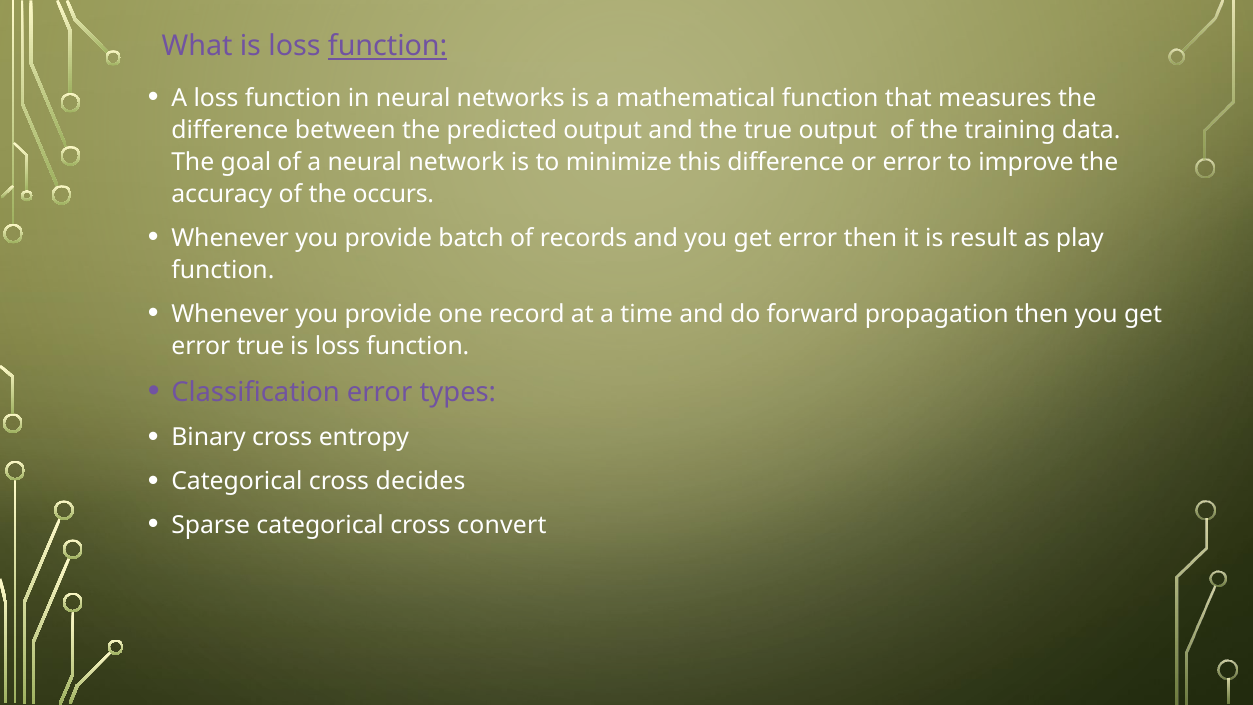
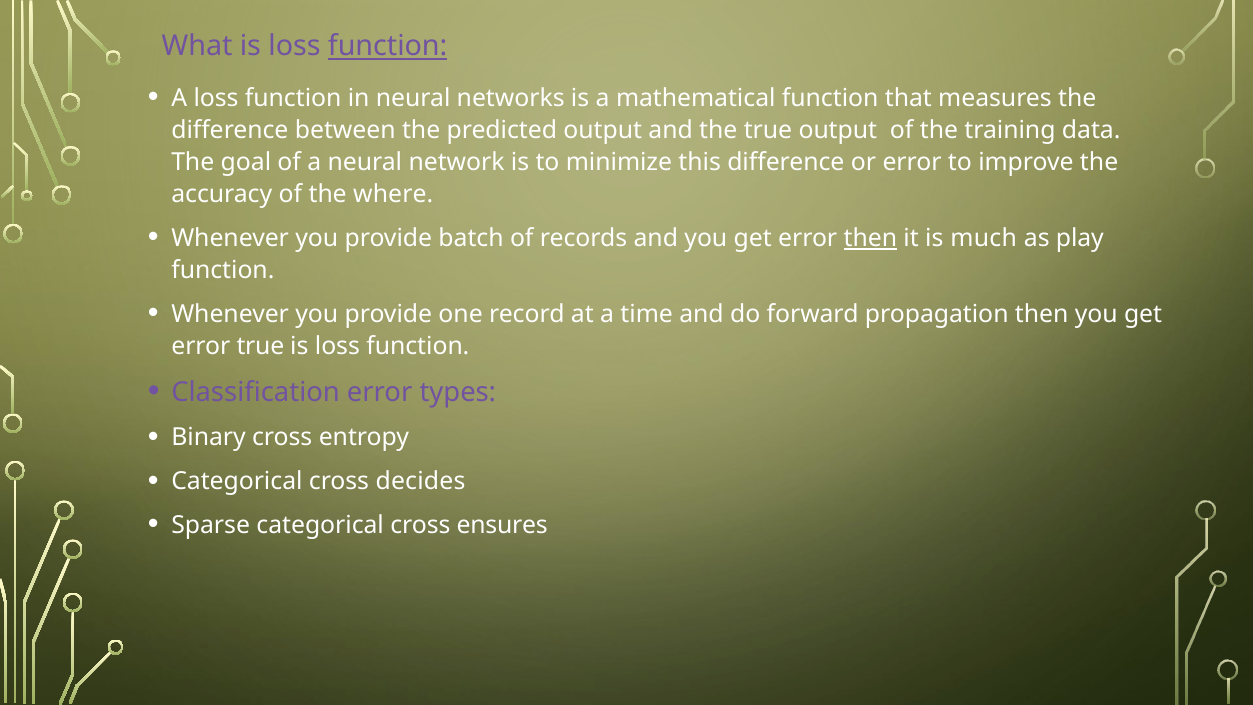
occurs: occurs -> where (393, 194)
then underline: none -> present (870, 238)
result: result -> much (984, 238)
convert: convert -> ensures (502, 525)
